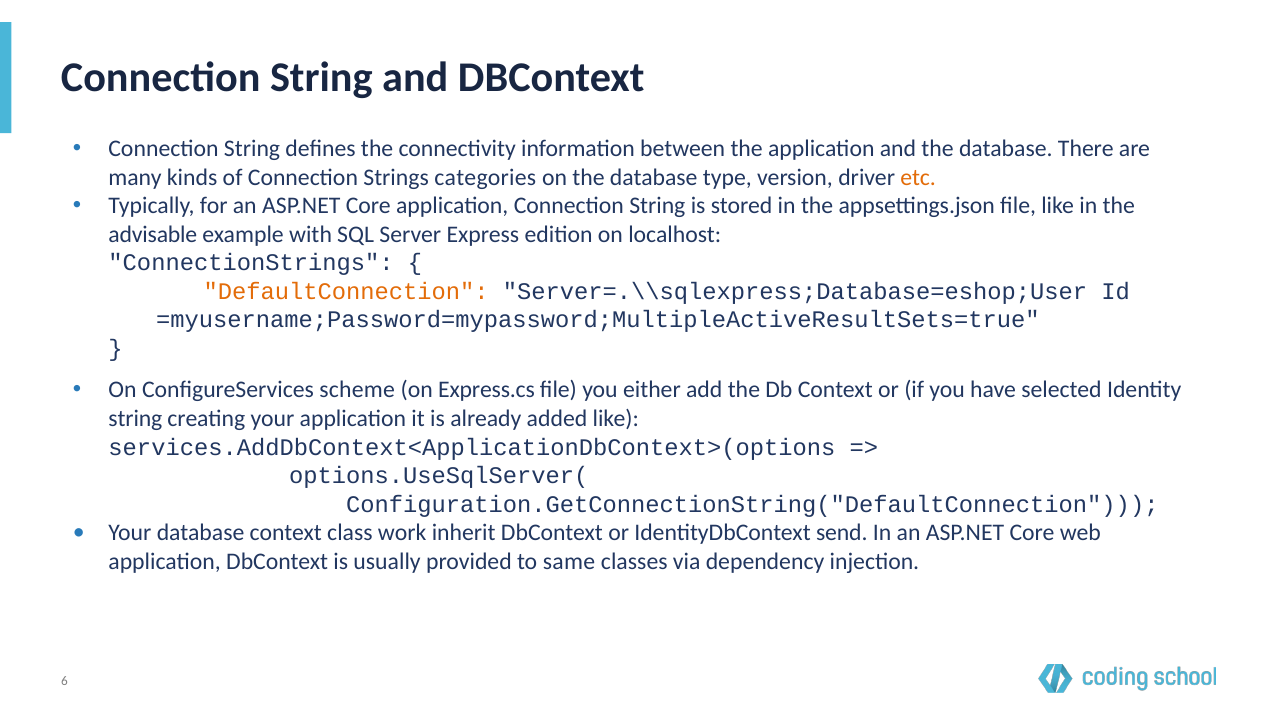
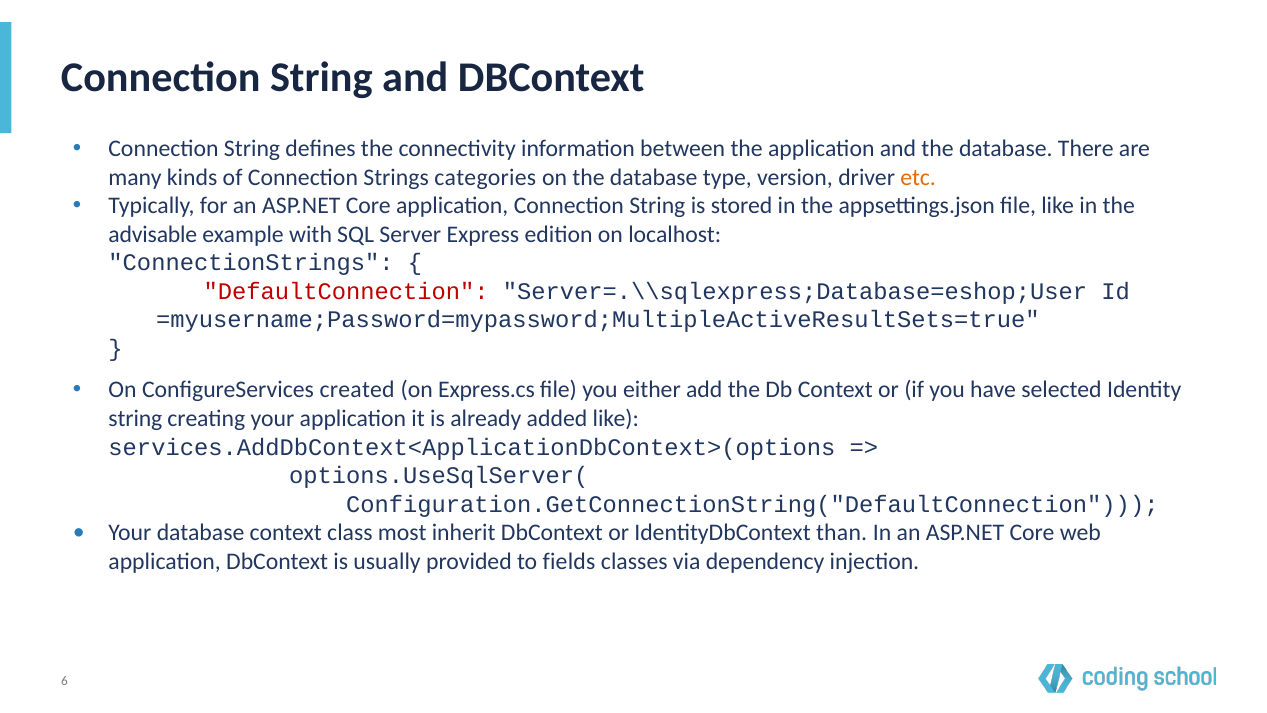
DefaultConnection colour: orange -> red (346, 291)
scheme: scheme -> created (357, 390)
work: work -> most (402, 532)
send: send -> than (842, 532)
same: same -> fields (569, 561)
